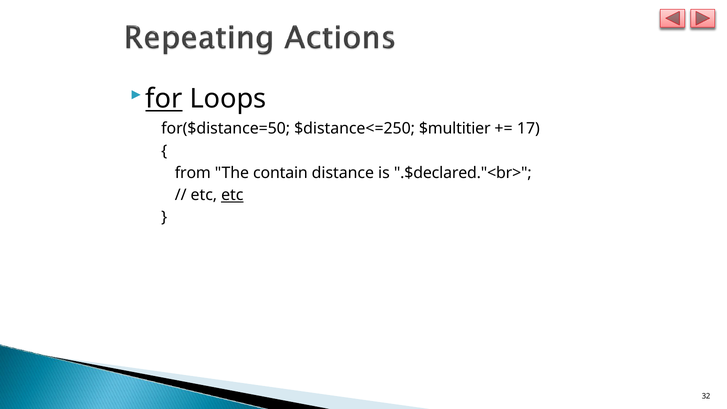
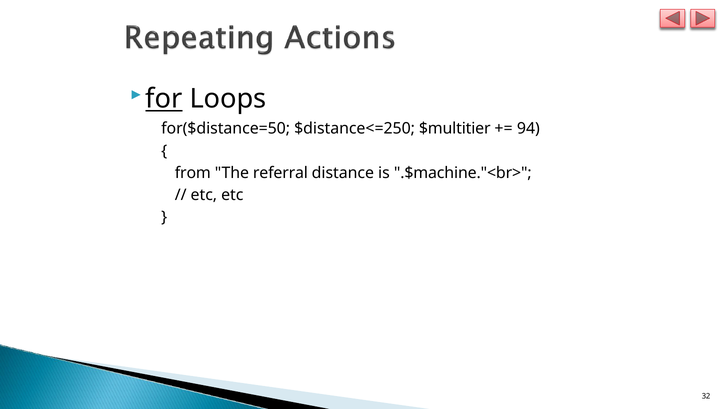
17: 17 -> 94 (528, 129)
contain: contain -> referral (280, 173)
.$declared."<br>: .$declared."<br> -> .$machine."<br> (463, 173)
etc underline: present -> none (232, 195)
